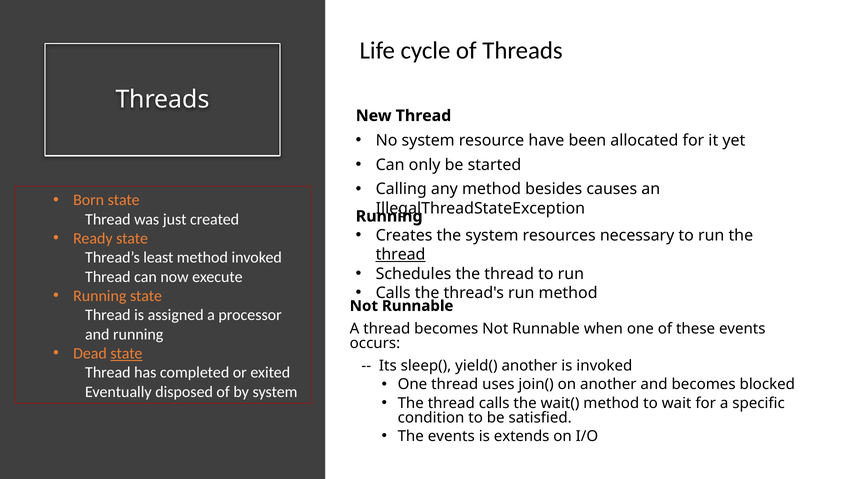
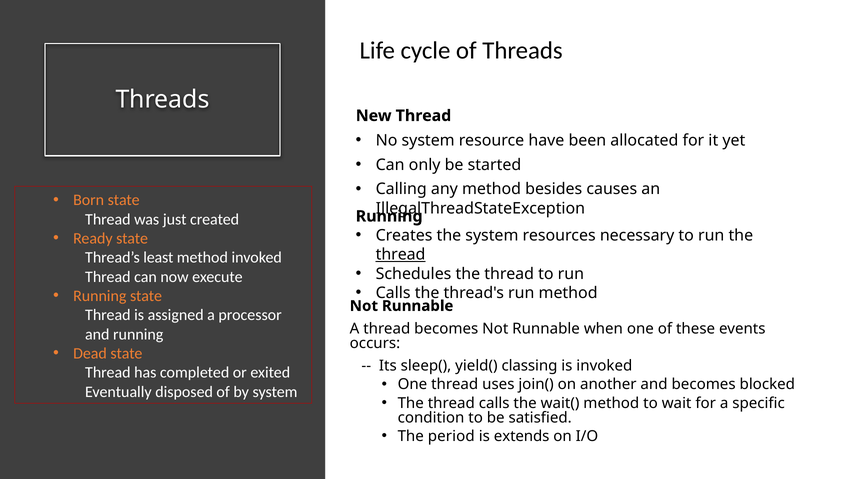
state underline: present -> none (126, 354)
yield( another: another -> classing (529, 366)
The events: events -> period (451, 437)
